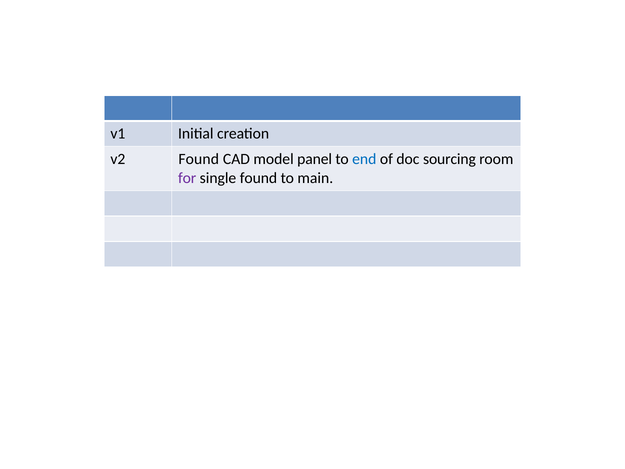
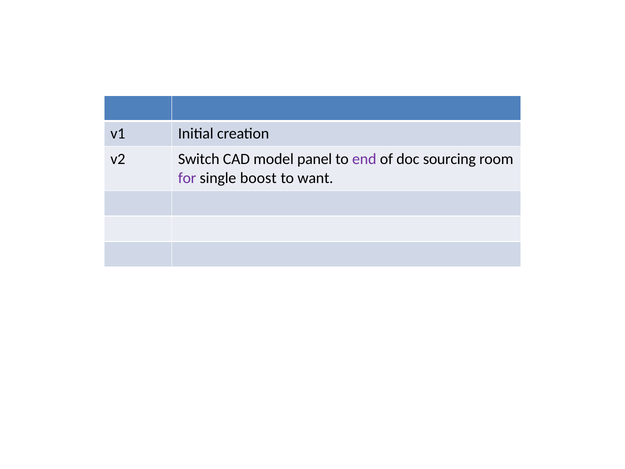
v2 Found: Found -> Switch (199, 159)
end colour: blue -> purple (364, 159)
single found: found -> boost (258, 178)
main: main -> want (315, 178)
